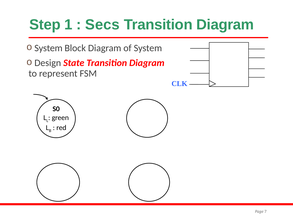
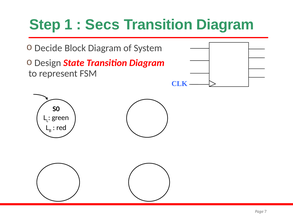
System: System -> Decide (48, 48)
